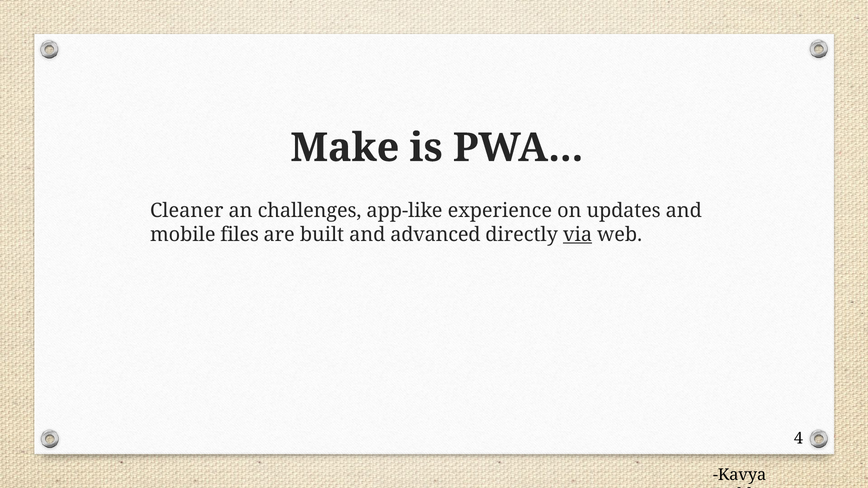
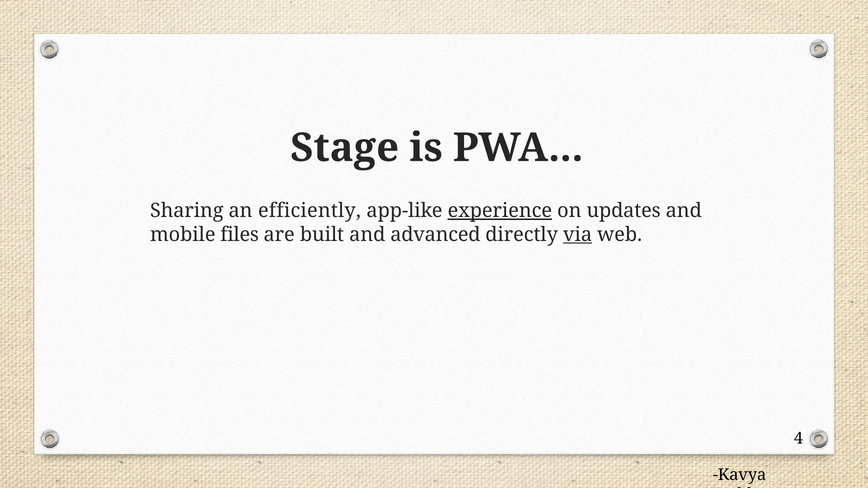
Make: Make -> Stage (345, 148)
Cleaner: Cleaner -> Sharing (187, 211)
challenges: challenges -> efficiently (309, 211)
experience underline: none -> present (500, 211)
